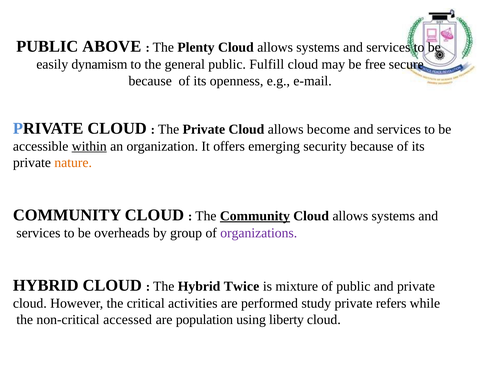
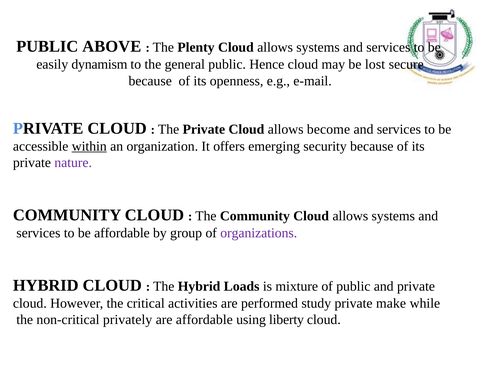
Fulfill: Fulfill -> Hence (267, 64)
free: free -> lost (375, 64)
nature colour: orange -> purple (73, 163)
Community underline: present -> none (255, 216)
be overheads: overheads -> affordable (122, 233)
Twice: Twice -> Loads (242, 286)
refers: refers -> make (391, 303)
accessed: accessed -> privately (128, 320)
are population: population -> affordable (204, 320)
